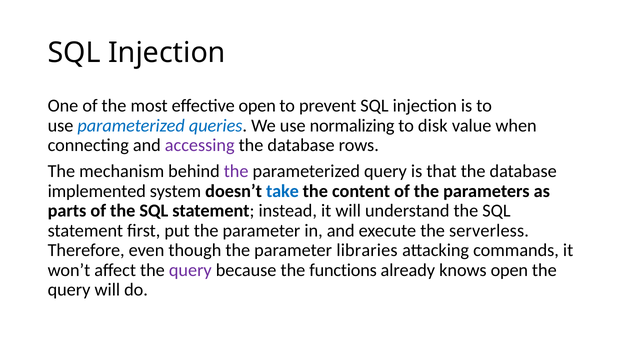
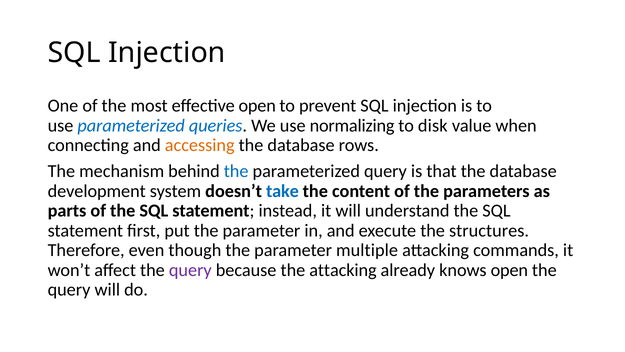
accessing colour: purple -> orange (200, 145)
the colour: purple -> blue (236, 171)
implemented: implemented -> development (97, 191)
serverless: serverless -> structures (489, 230)
libraries: libraries -> multiple (367, 250)
the functions: functions -> attacking (343, 270)
